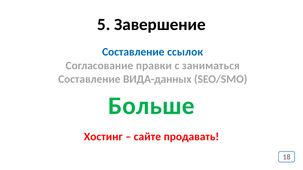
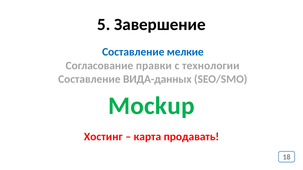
ссылок: ссылок -> мелкие (185, 52)
заниматься: заниматься -> технологии (211, 66)
Больше: Больше -> Mockup (151, 106)
сайте: сайте -> карта (147, 137)
